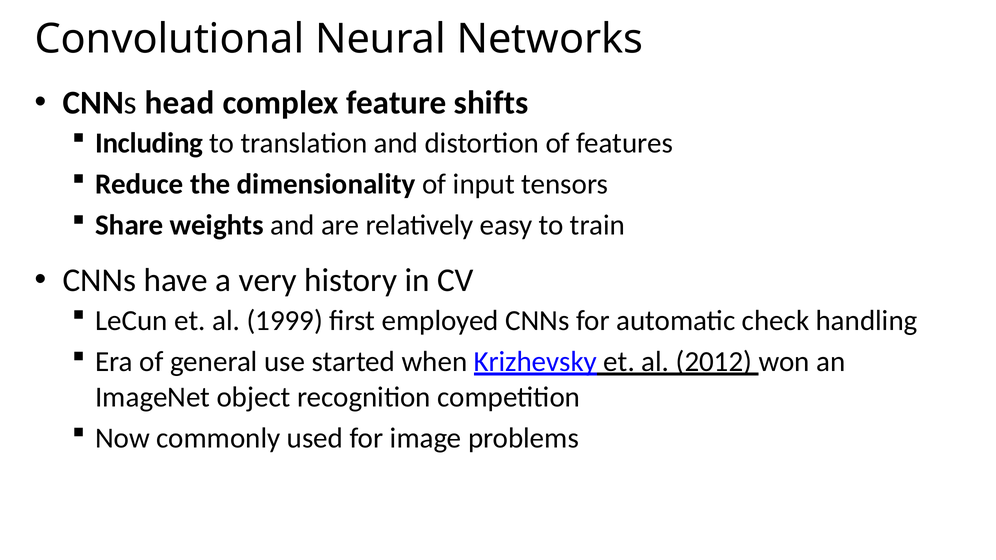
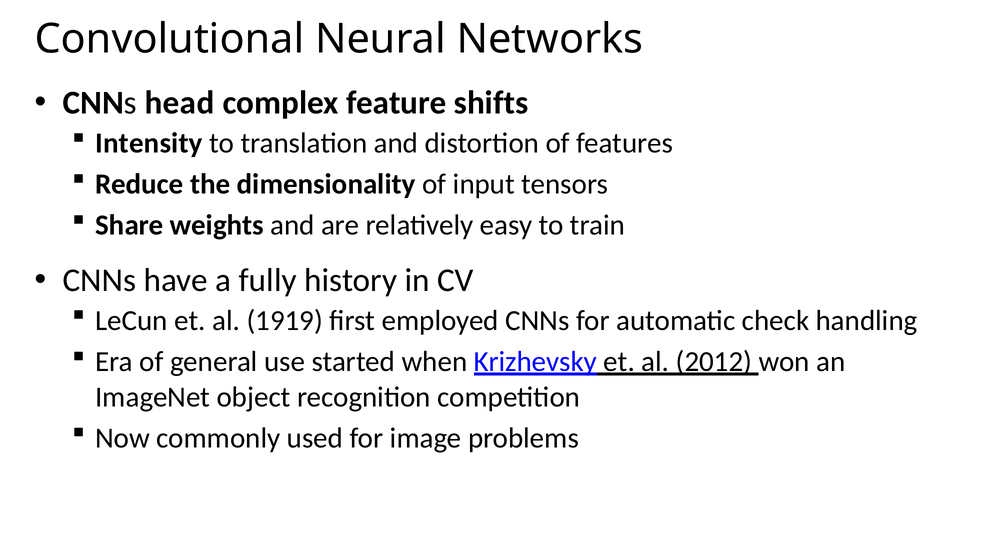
Including: Including -> Intensity (149, 143)
very: very -> fully (268, 281)
1999: 1999 -> 1919 (285, 321)
